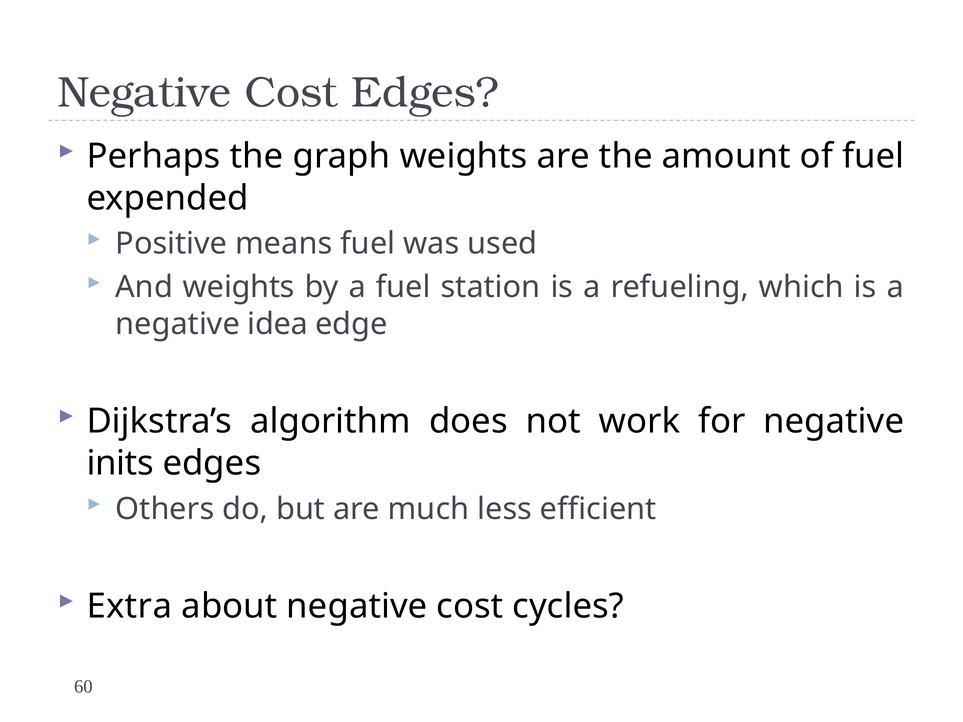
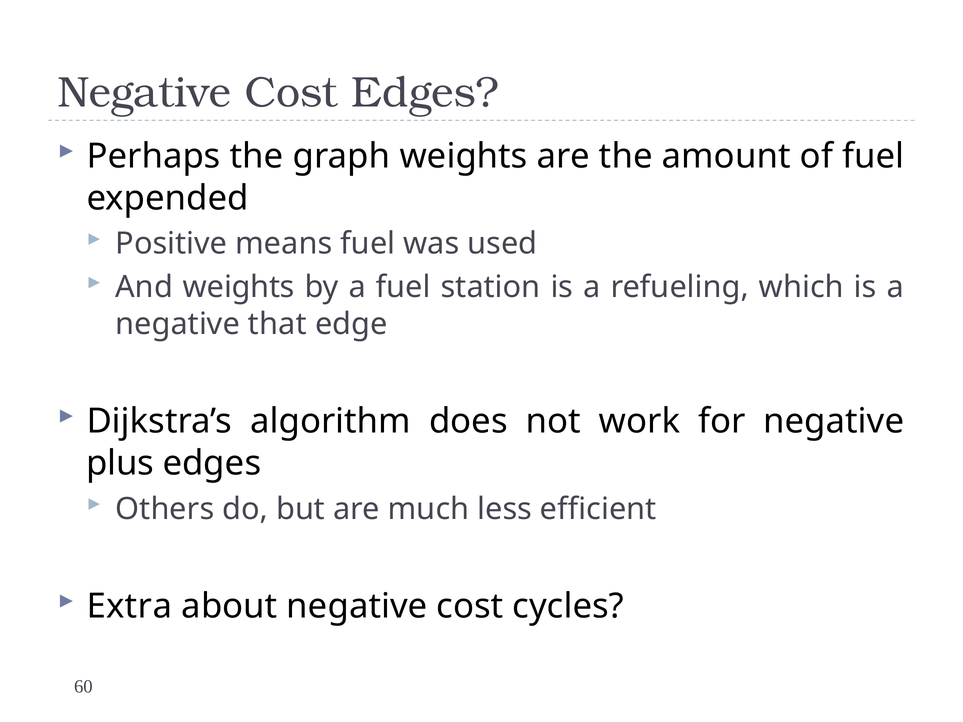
idea: idea -> that (277, 324)
inits: inits -> plus (120, 463)
